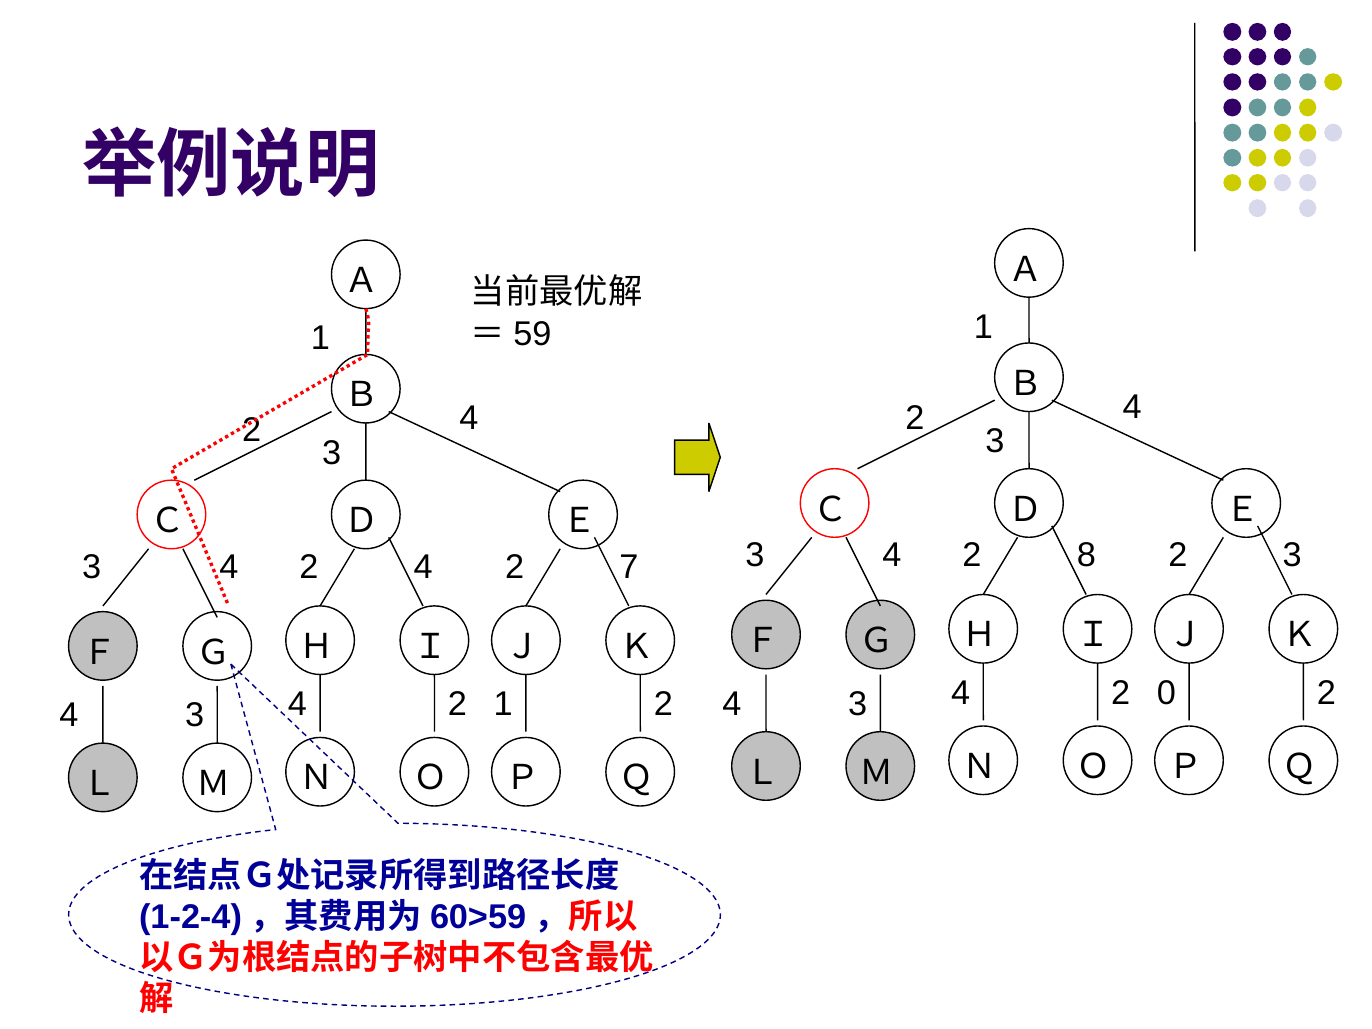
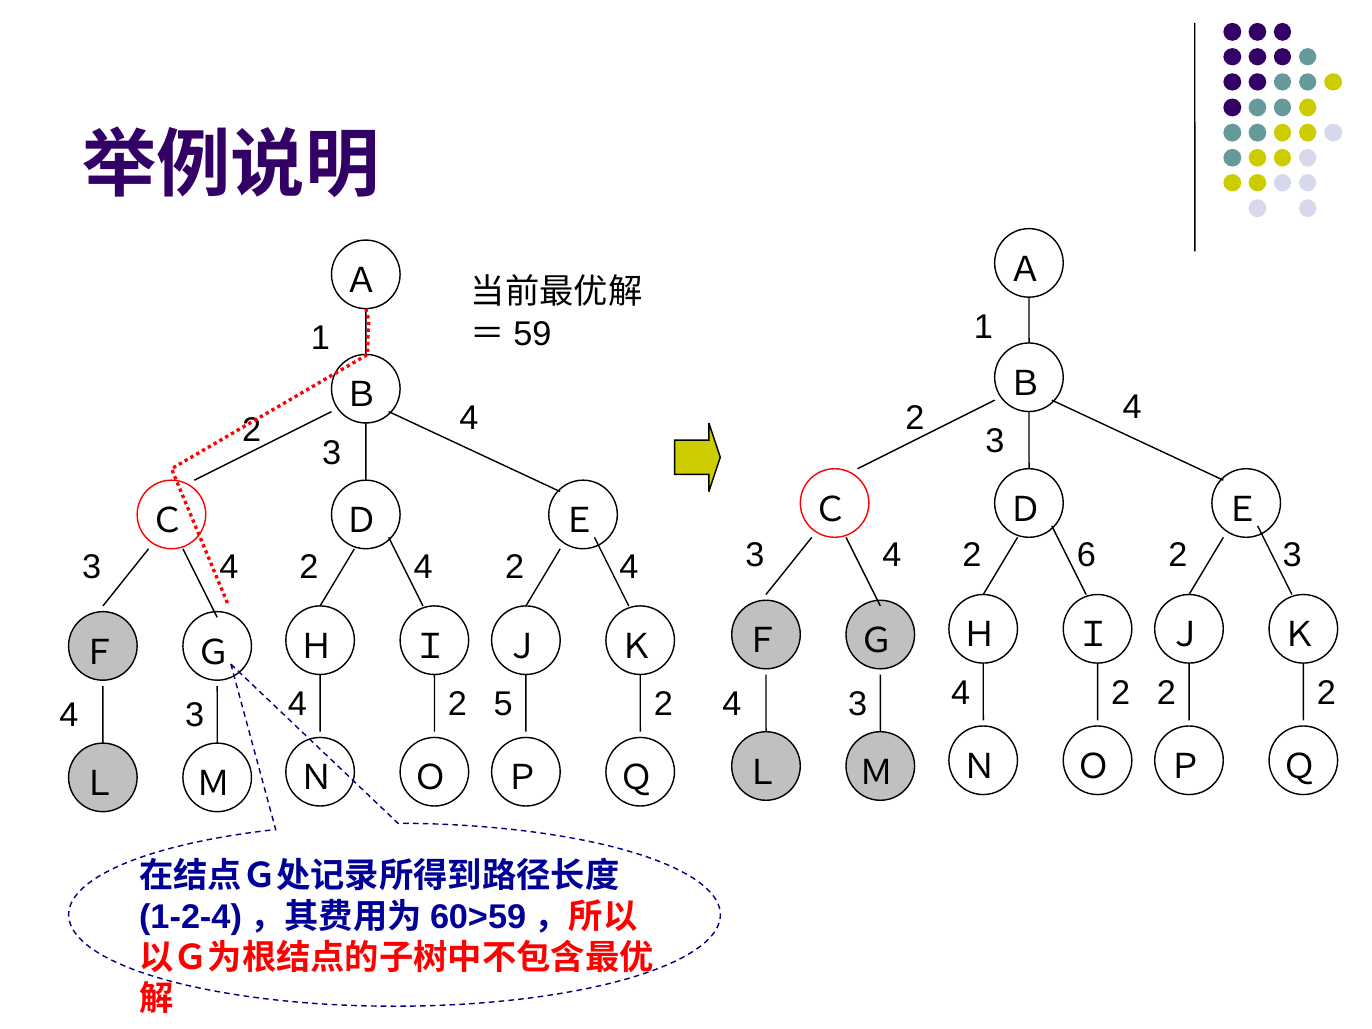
8: 8 -> 6 (1086, 556)
4 2 7: 7 -> 4 (629, 567)
0: 0 -> 2 (1166, 693)
2 1: 1 -> 5 (503, 704)
